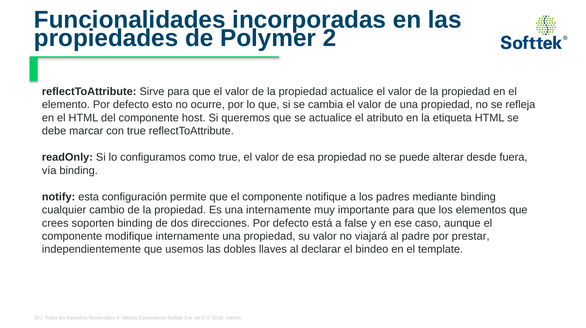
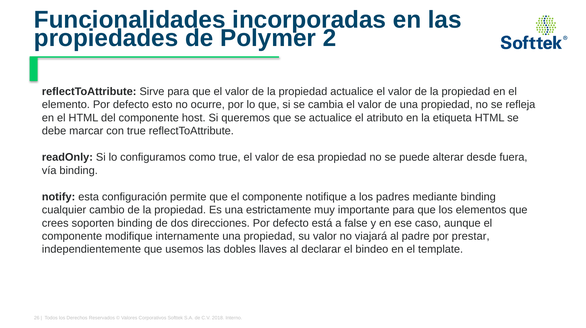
una internamente: internamente -> estrictamente (279, 210)
